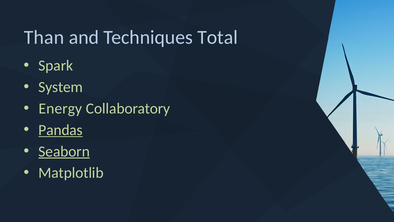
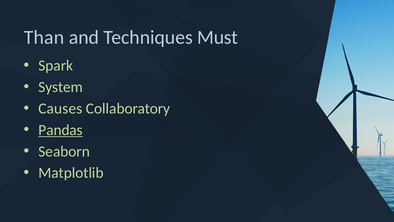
Total: Total -> Must (218, 37)
Energy: Energy -> Causes (60, 108)
Seaborn underline: present -> none (64, 151)
